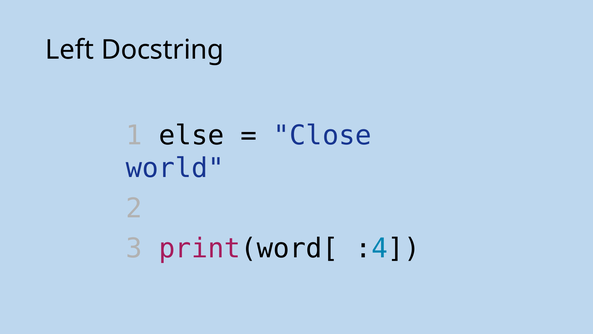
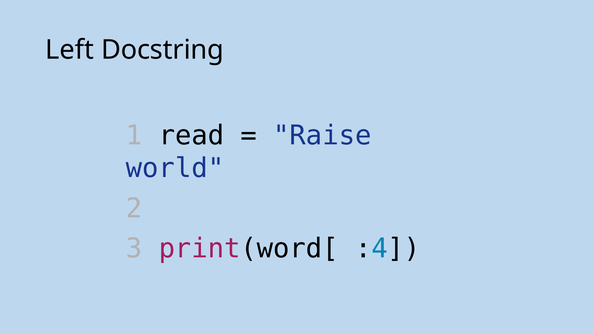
else: else -> read (191, 136)
Close: Close -> Raise (322, 136)
